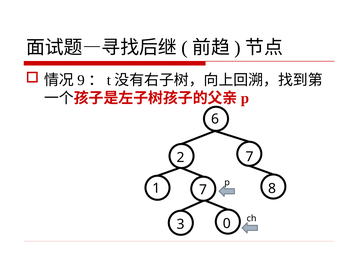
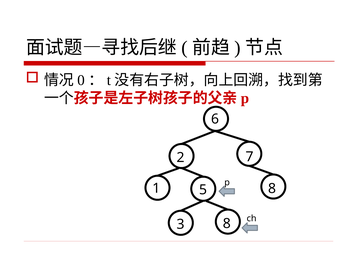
9: 9 -> 0 (81, 80)
1 7: 7 -> 5 (203, 190)
3 0: 0 -> 8 (227, 223)
